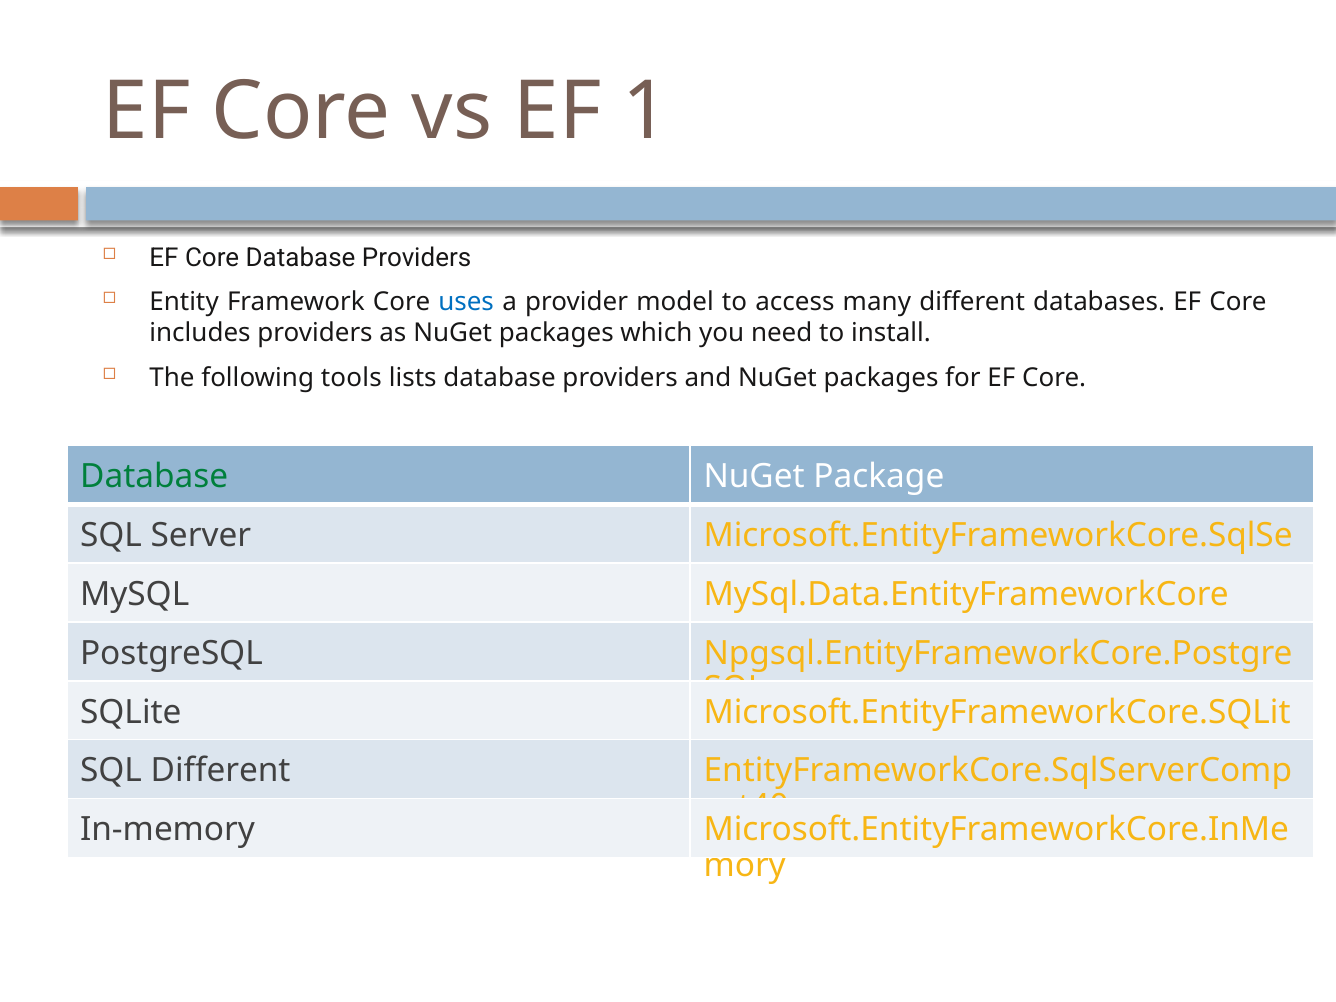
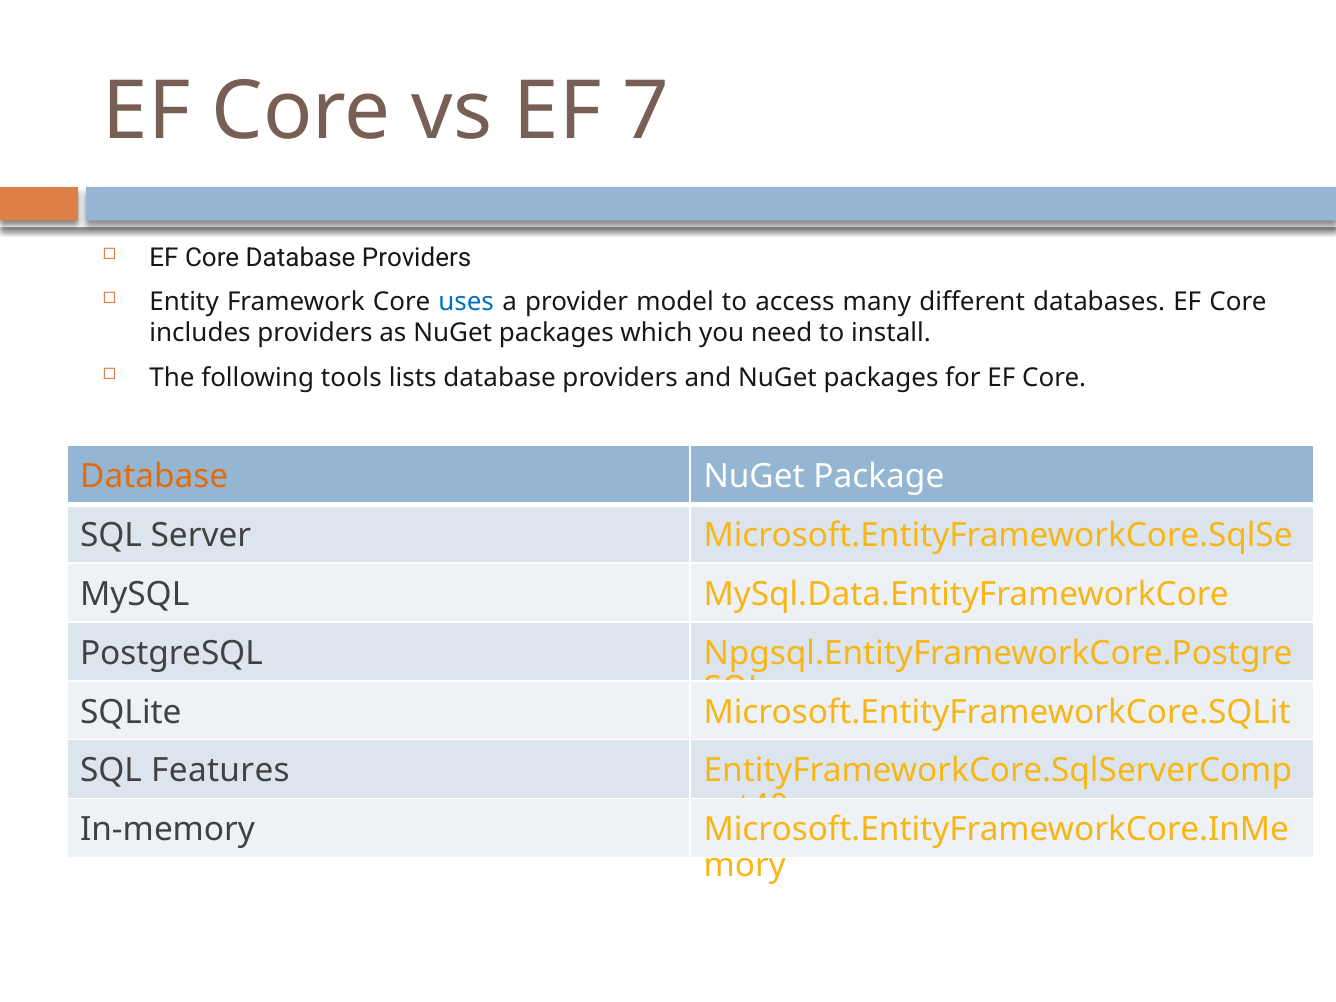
1: 1 -> 7 (646, 111)
Database colour: green -> orange (154, 477)
SQL Different: Different -> Features (220, 771)
